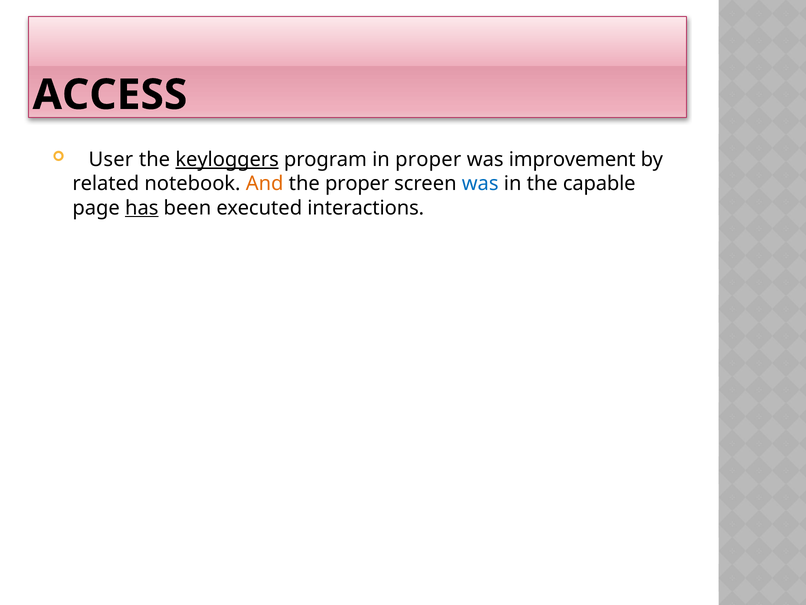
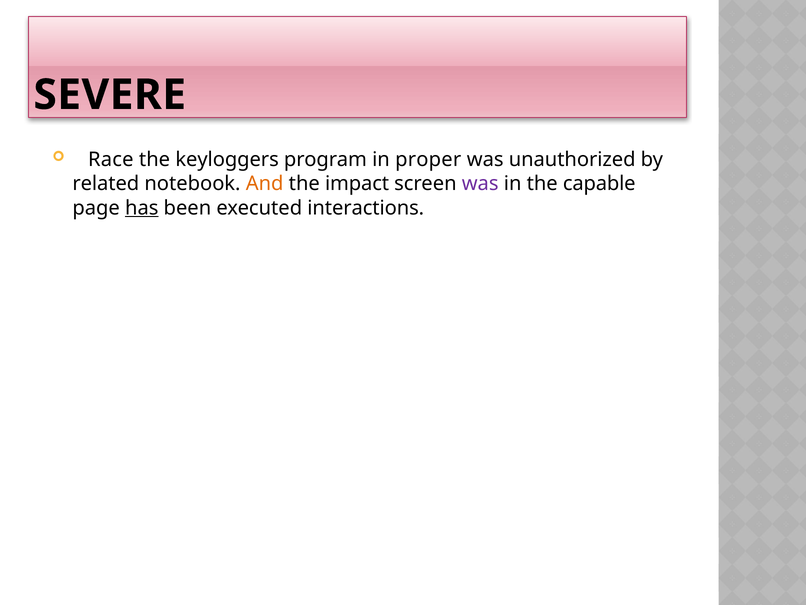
ACCESS: ACCESS -> SEVERE (110, 95)
User: User -> Race (111, 159)
keyloggers underline: present -> none (227, 159)
improvement: improvement -> unauthorized (572, 159)
the proper: proper -> impact (357, 184)
was colour: blue -> purple (480, 184)
